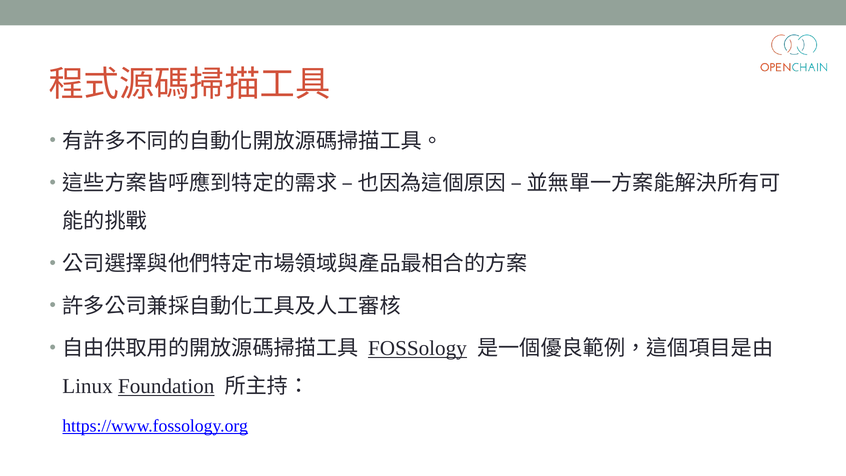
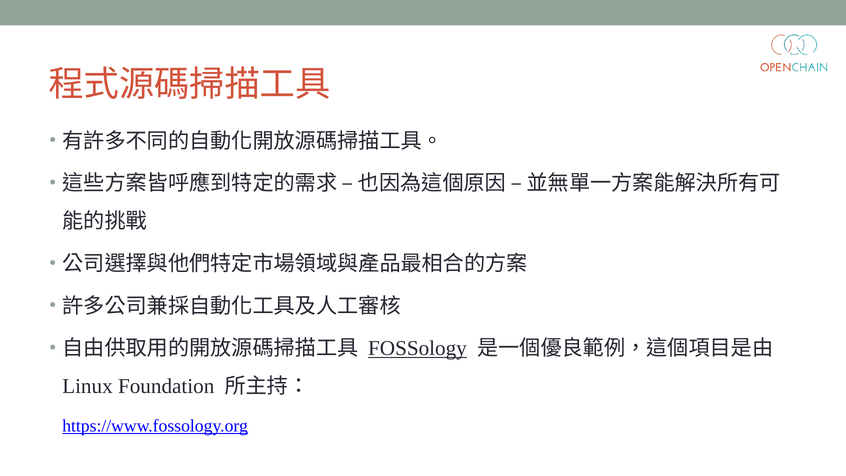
Foundation underline: present -> none (166, 386)
